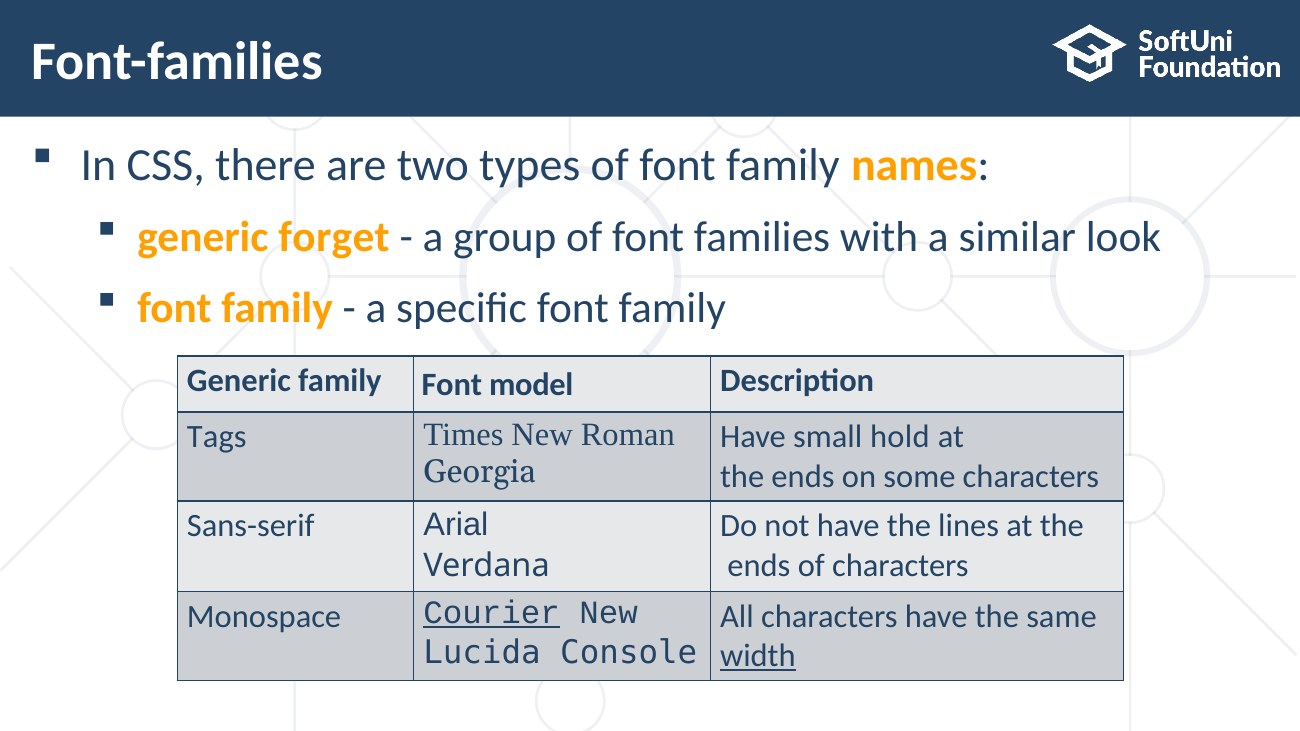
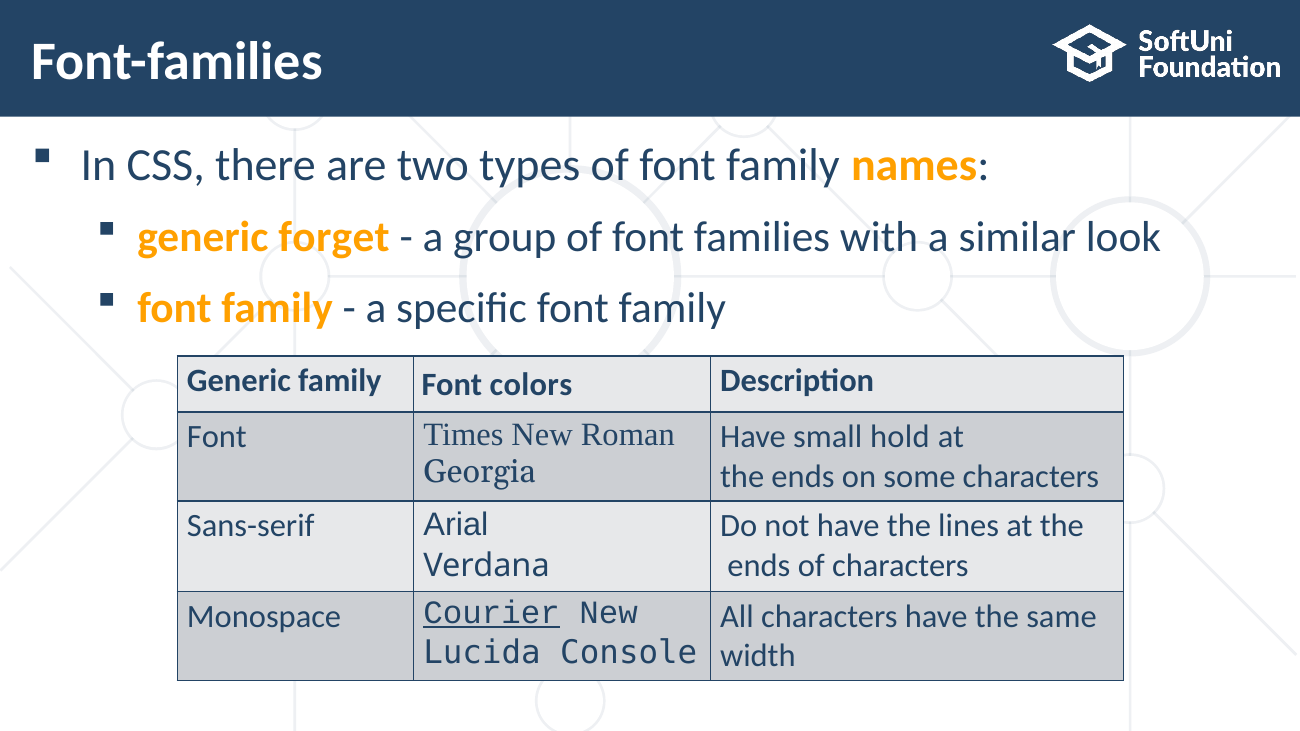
model: model -> colors (531, 384)
Tags: Tags -> Font (217, 437)
width underline: present -> none (758, 656)
